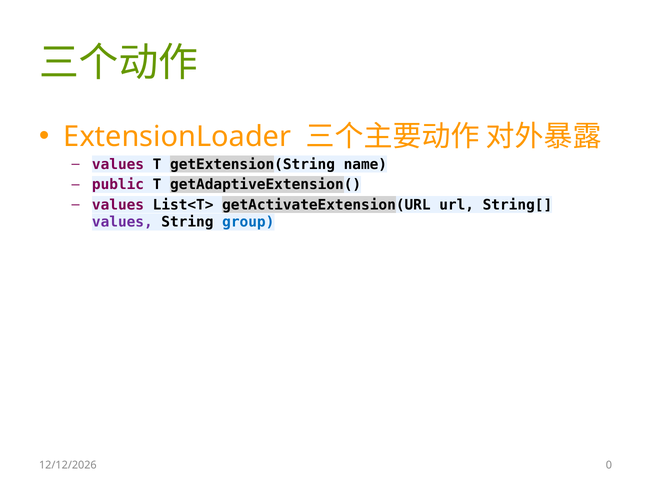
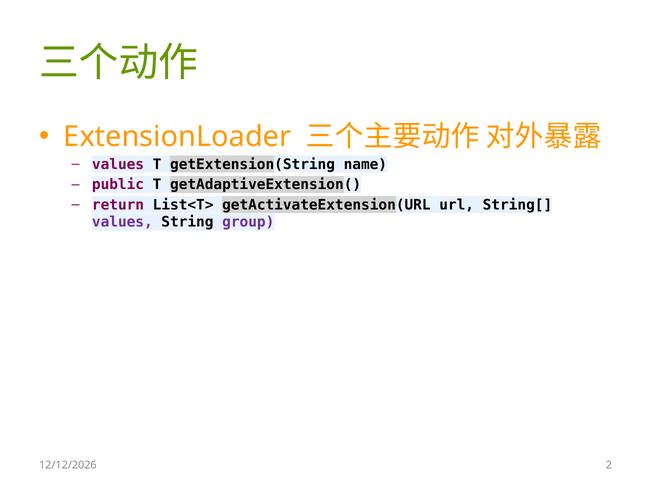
values: values -> return (118, 205)
group colour: blue -> purple (248, 222)
0: 0 -> 2 (609, 465)
